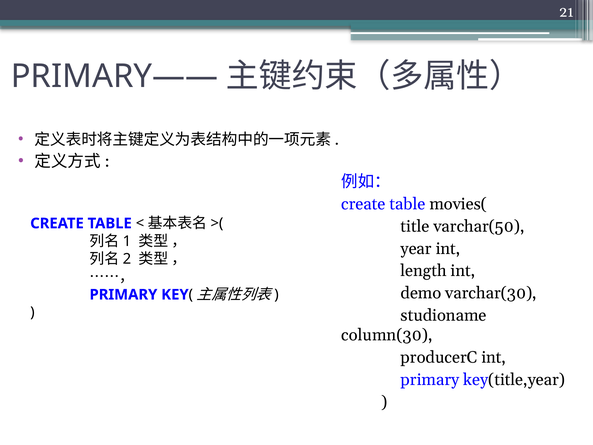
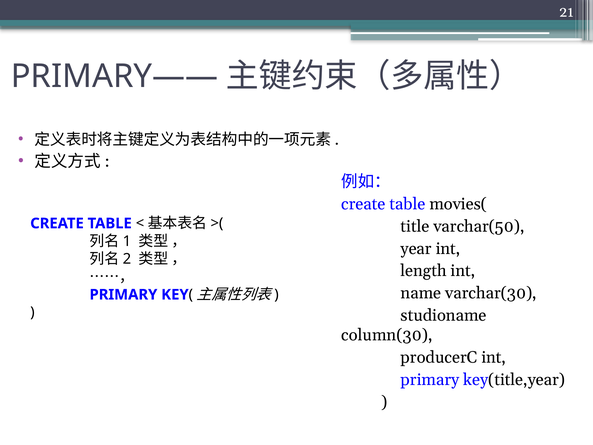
demo: demo -> name (421, 293)
